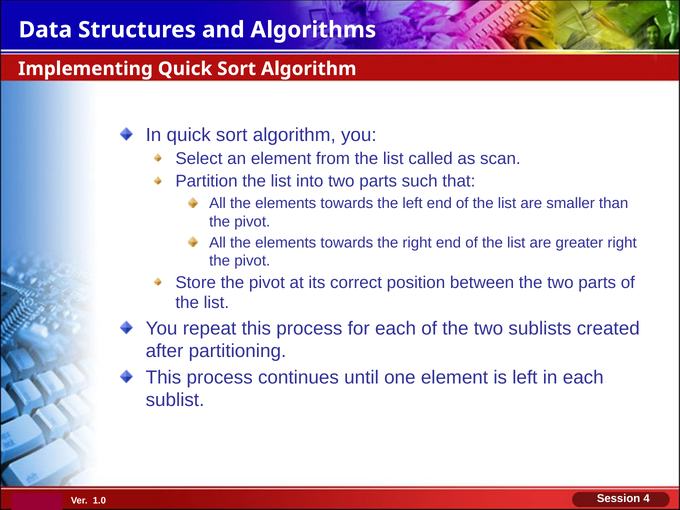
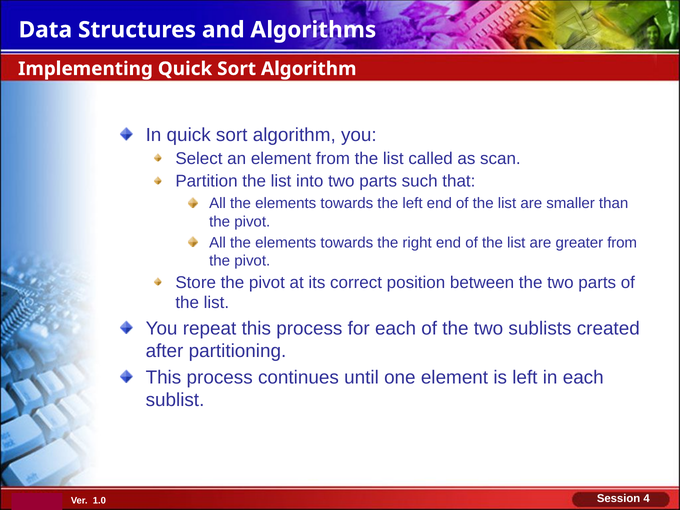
greater right: right -> from (622, 243)
